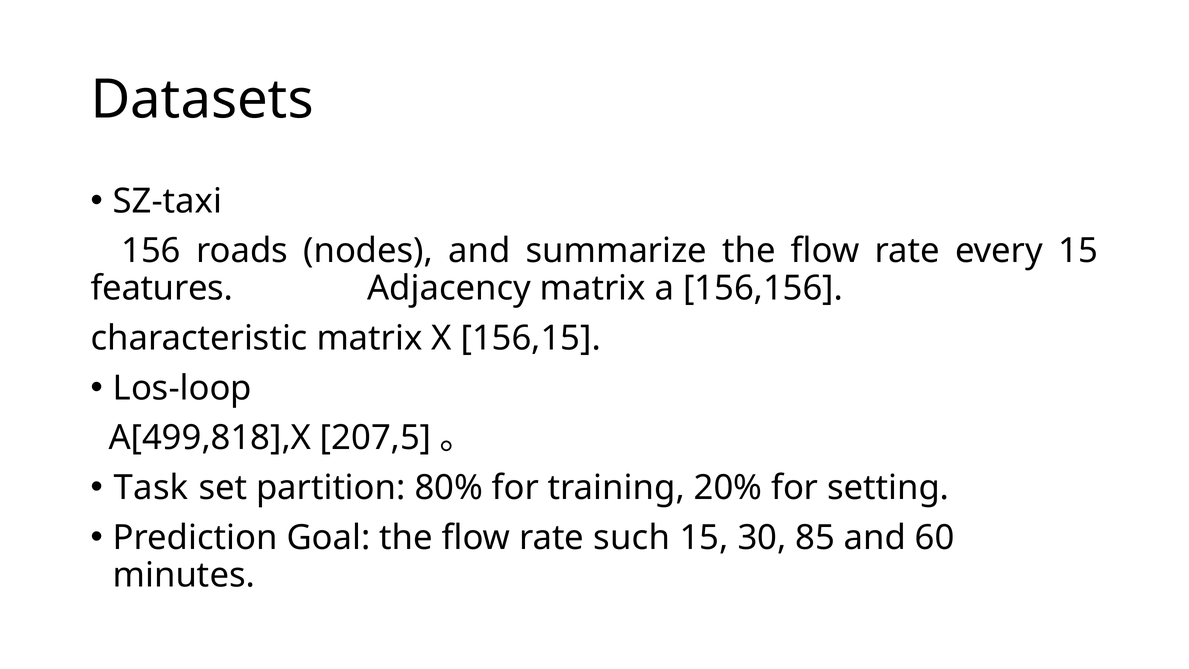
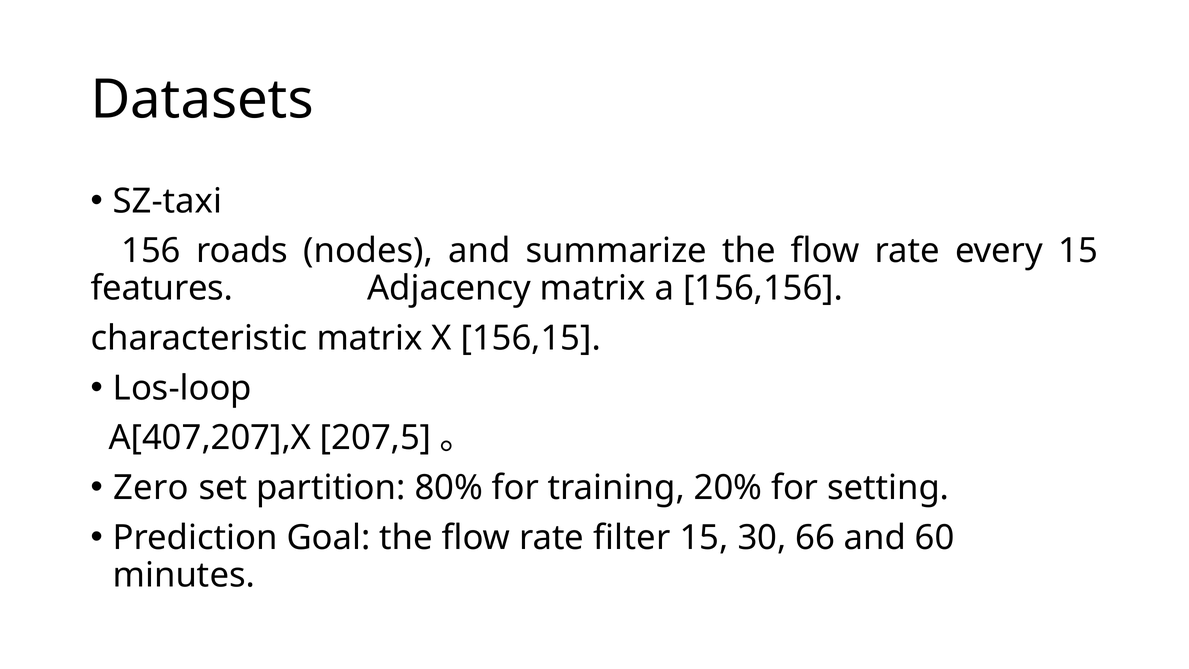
A[499,818],X: A[499,818],X -> A[407,207],X (210, 438)
Task: Task -> Zero (151, 488)
such: such -> filter (632, 538)
85: 85 -> 66 (815, 538)
